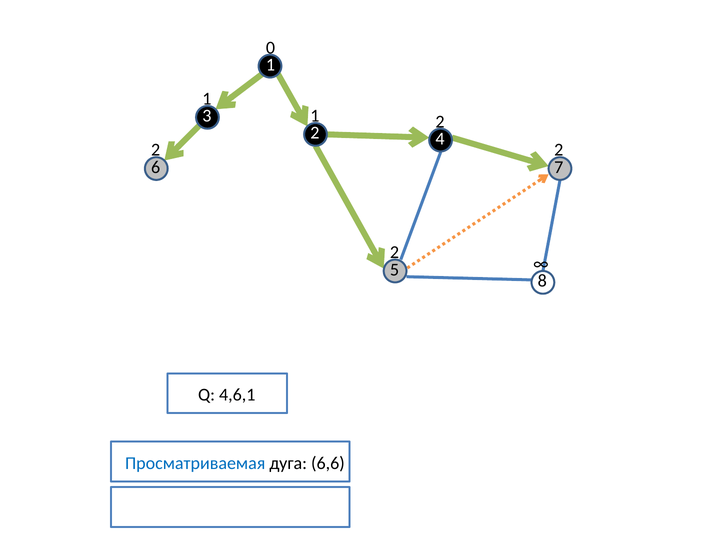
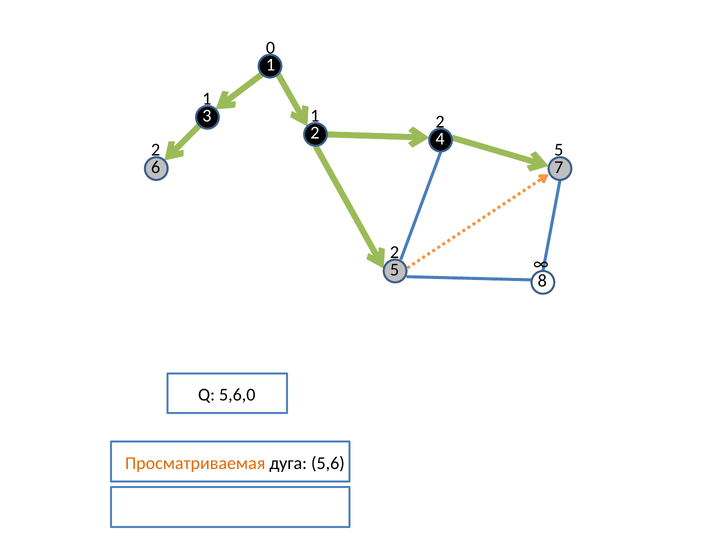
2: 2 -> 5 (559, 150)
4,6,1: 4,6,1 -> 5,6,0 (237, 394)
Просматриваемая colour: blue -> orange (195, 463)
6,6: 6,6 -> 5,6 (328, 463)
